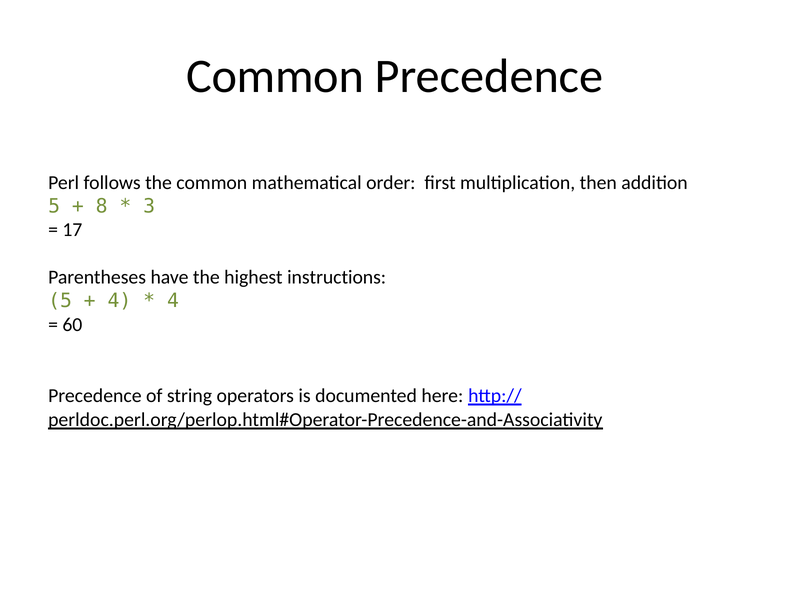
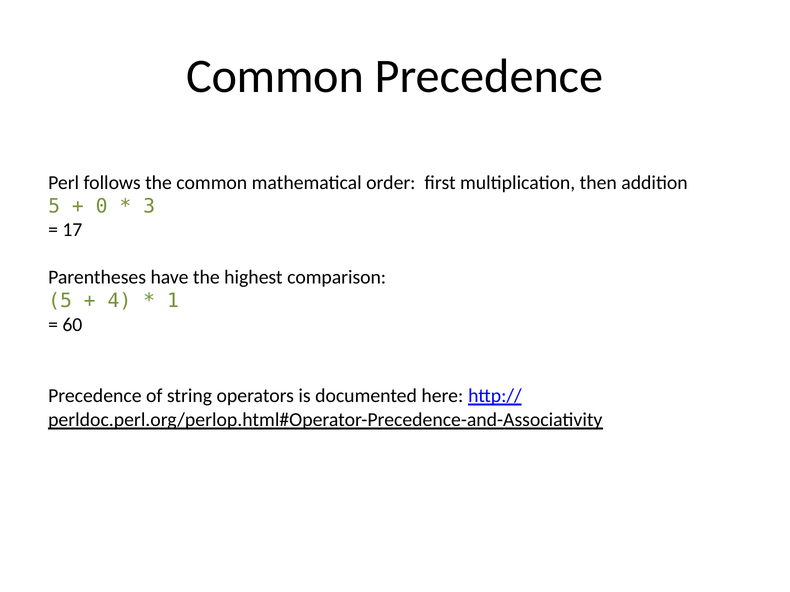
8: 8 -> 0 (102, 206)
instructions: instructions -> comparison (337, 278)
4: 4 -> 1 (173, 301)
